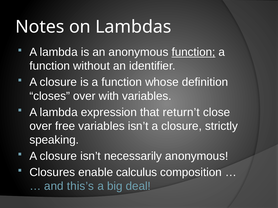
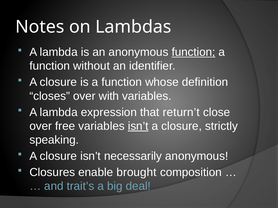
isn’t underline: none -> present (138, 126)
calculus: calculus -> brought (136, 173)
this’s: this’s -> trait’s (80, 187)
